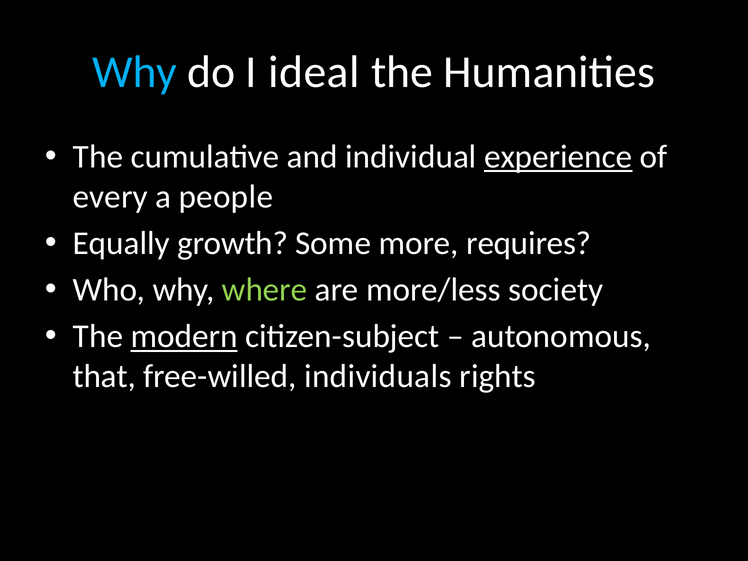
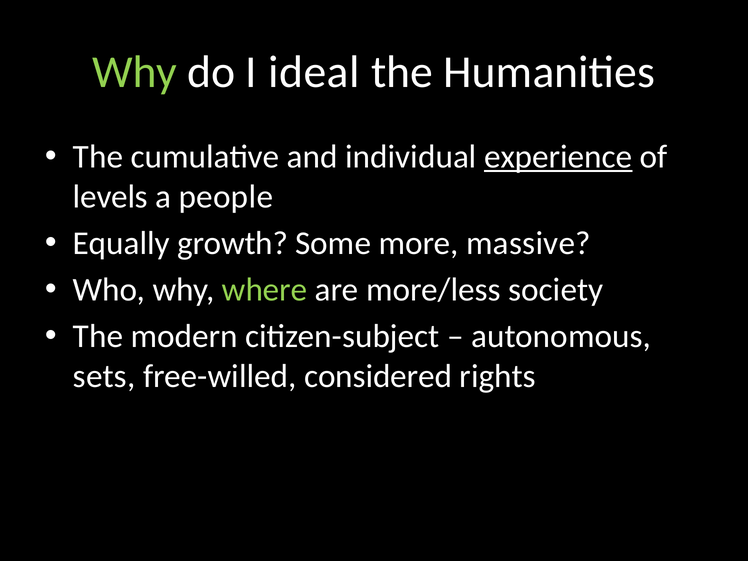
Why colour: light blue -> light green (135, 72)
every: every -> levels (110, 197)
requires: requires -> massive (528, 243)
modern underline: present -> none (184, 336)
that: that -> sets (104, 376)
individuals: individuals -> considered (378, 376)
